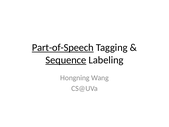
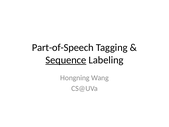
Part-of-Speech underline: present -> none (63, 47)
